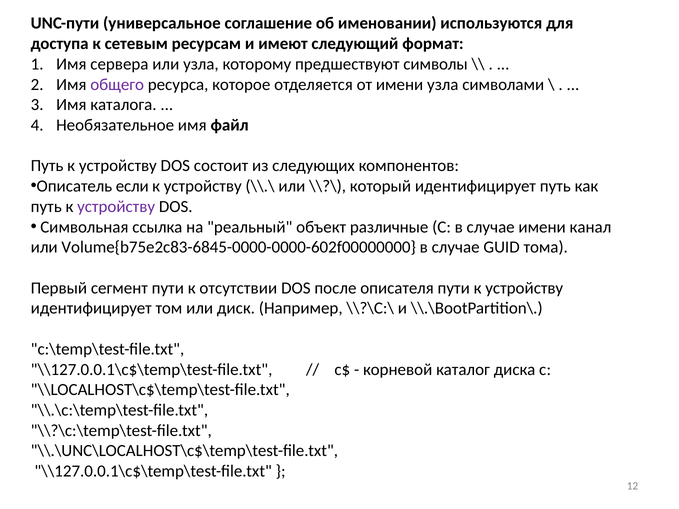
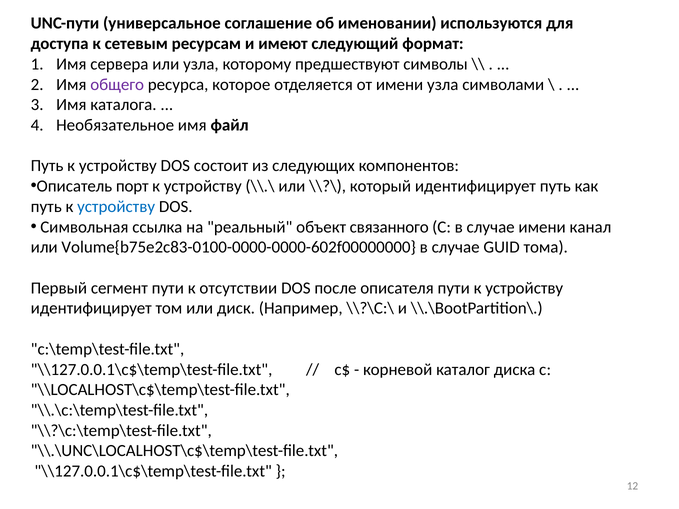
если: если -> порт (132, 186)
устройству colour: purple -> blue (116, 207)
различные: различные -> связанного (389, 227)
Volume{b75e2c83-6845-0000-0000-602f00000000: Volume{b75e2c83-6845-0000-0000-602f00000000 -> Volume{b75e2c83-0100-0000-0000-602f00000000 (239, 247)
